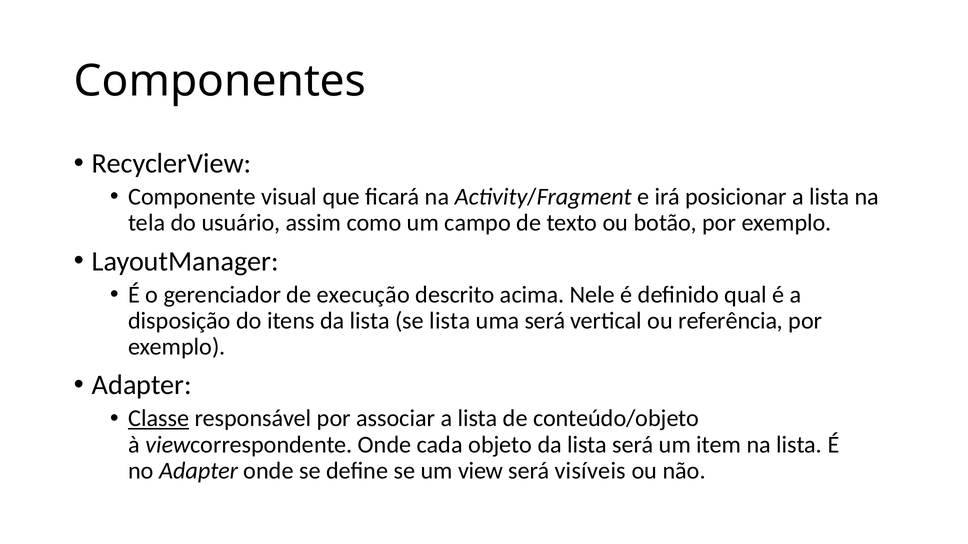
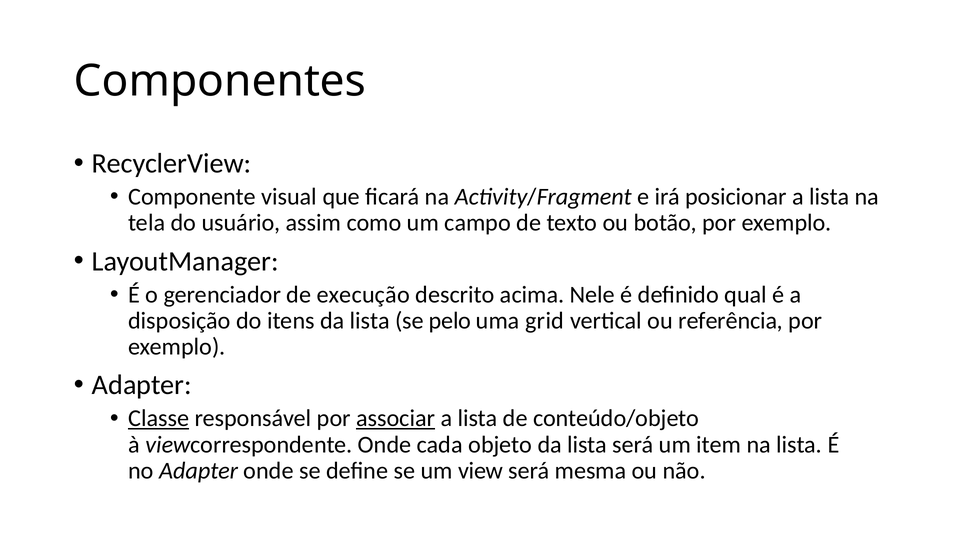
se lista: lista -> pelo (450, 321)
uma será: será -> grid (545, 321)
associar underline: none -> present (396, 419)
visíveis: visíveis -> mesma (591, 471)
